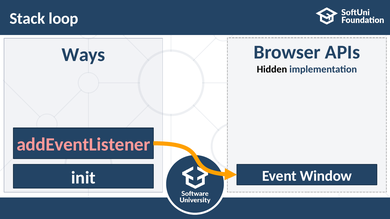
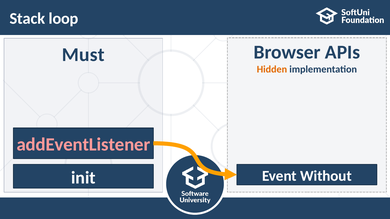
Ways: Ways -> Must (83, 55)
Hidden colour: black -> orange (272, 69)
Window: Window -> Without (326, 176)
